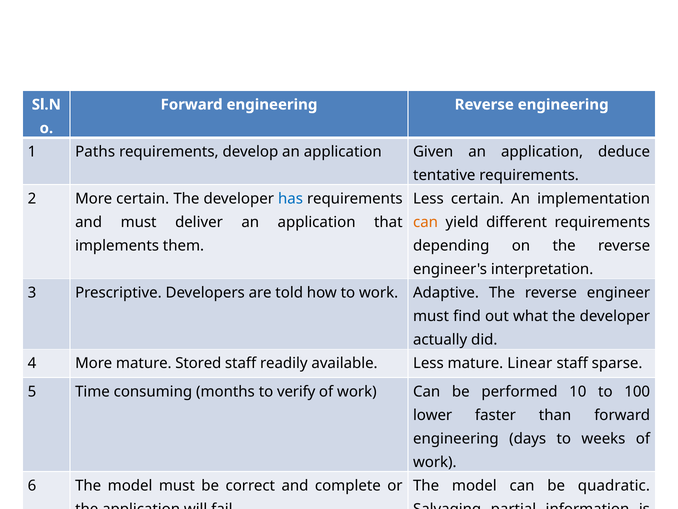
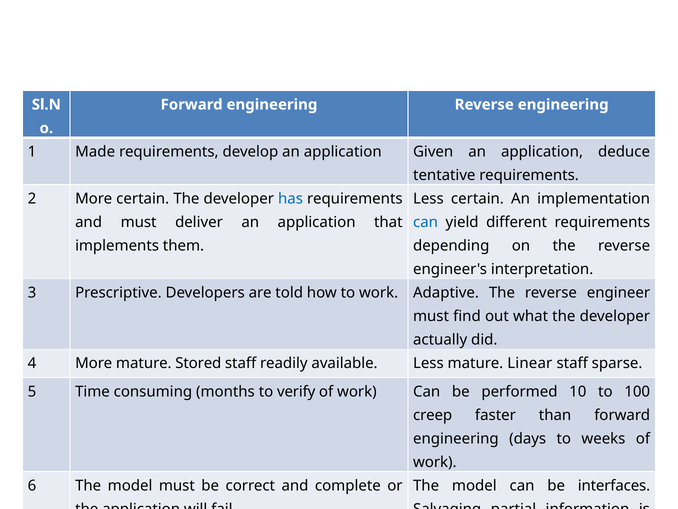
Paths: Paths -> Made (95, 152)
can colour: orange -> blue (426, 222)
lower: lower -> creep (433, 415)
quadratic: quadratic -> interfaces (614, 485)
